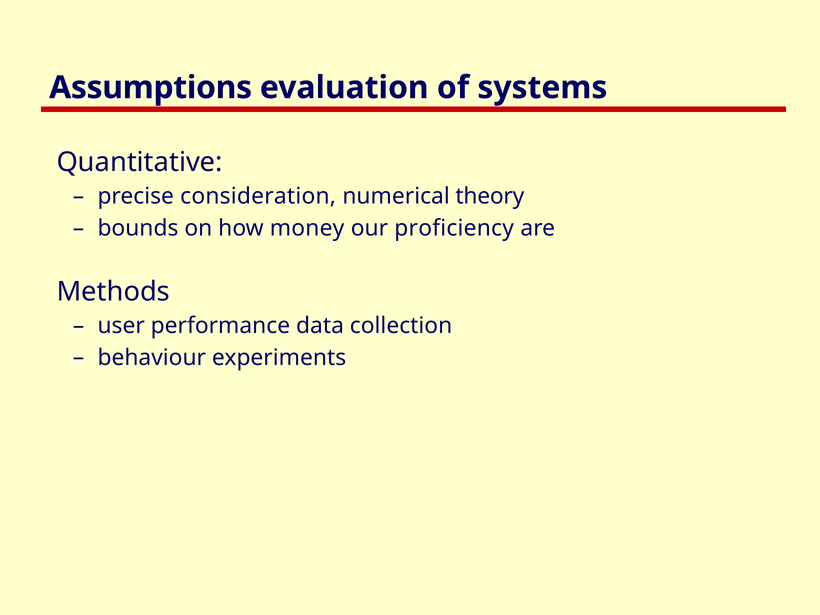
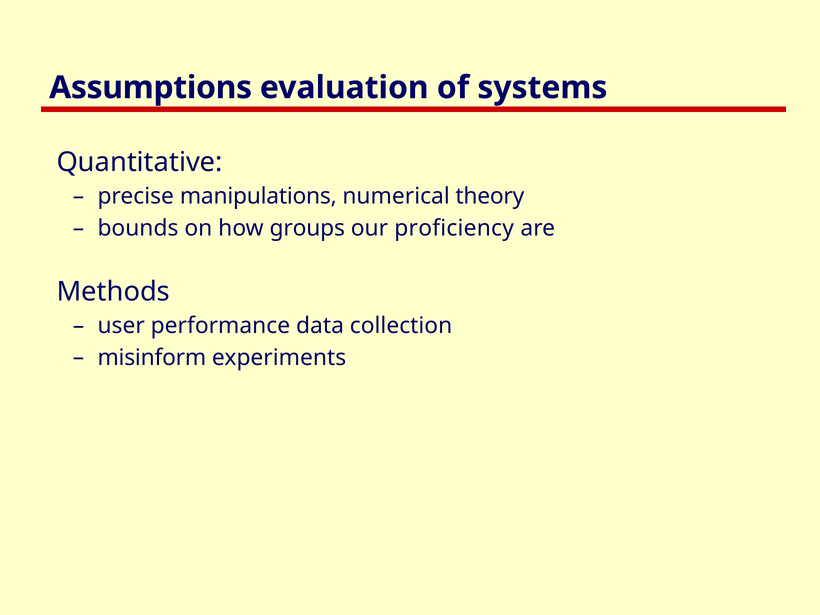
consideration: consideration -> manipulations (258, 196)
money: money -> groups (307, 228)
behaviour: behaviour -> misinform (152, 358)
